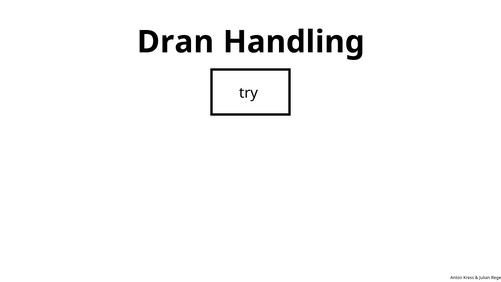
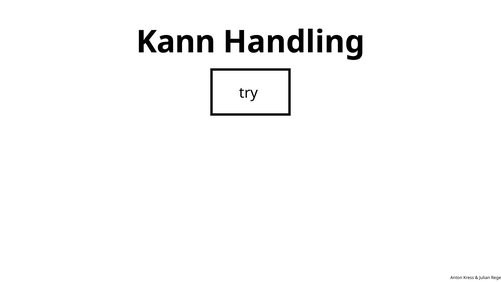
Dran: Dran -> Kann (176, 42)
